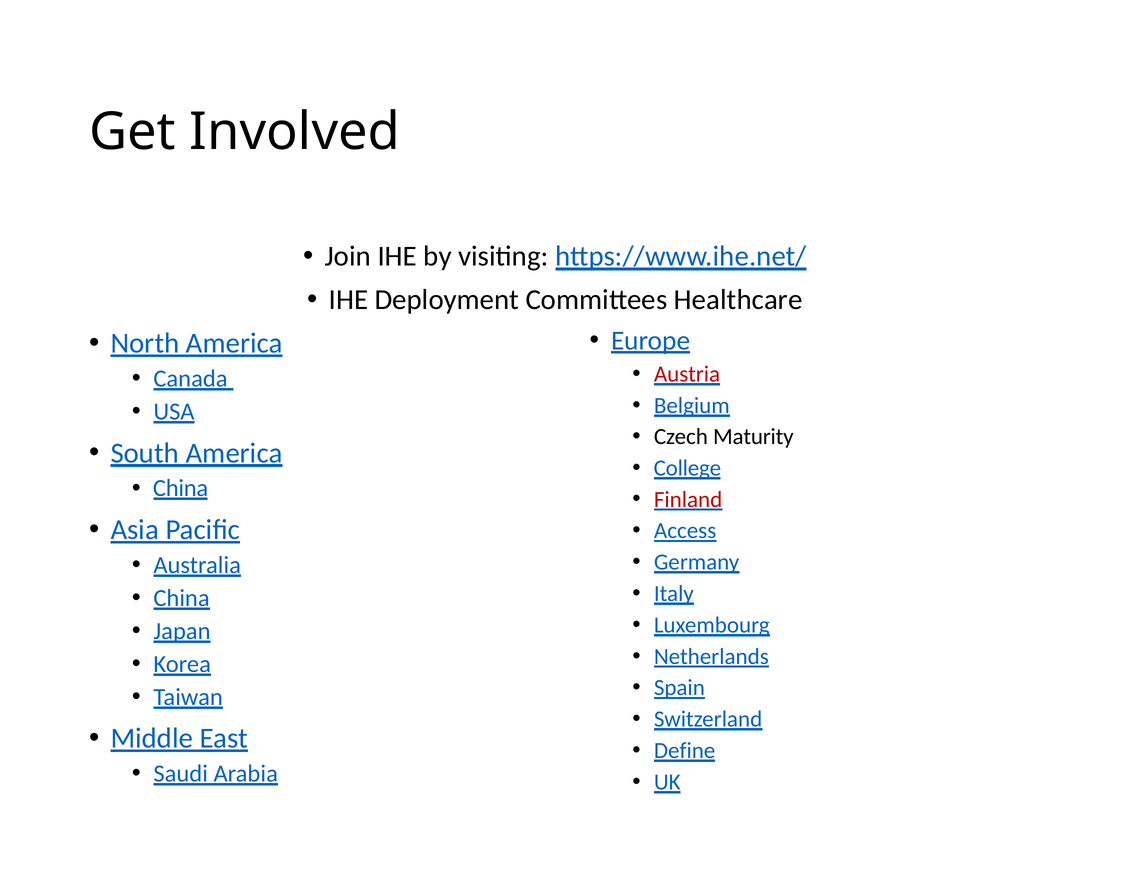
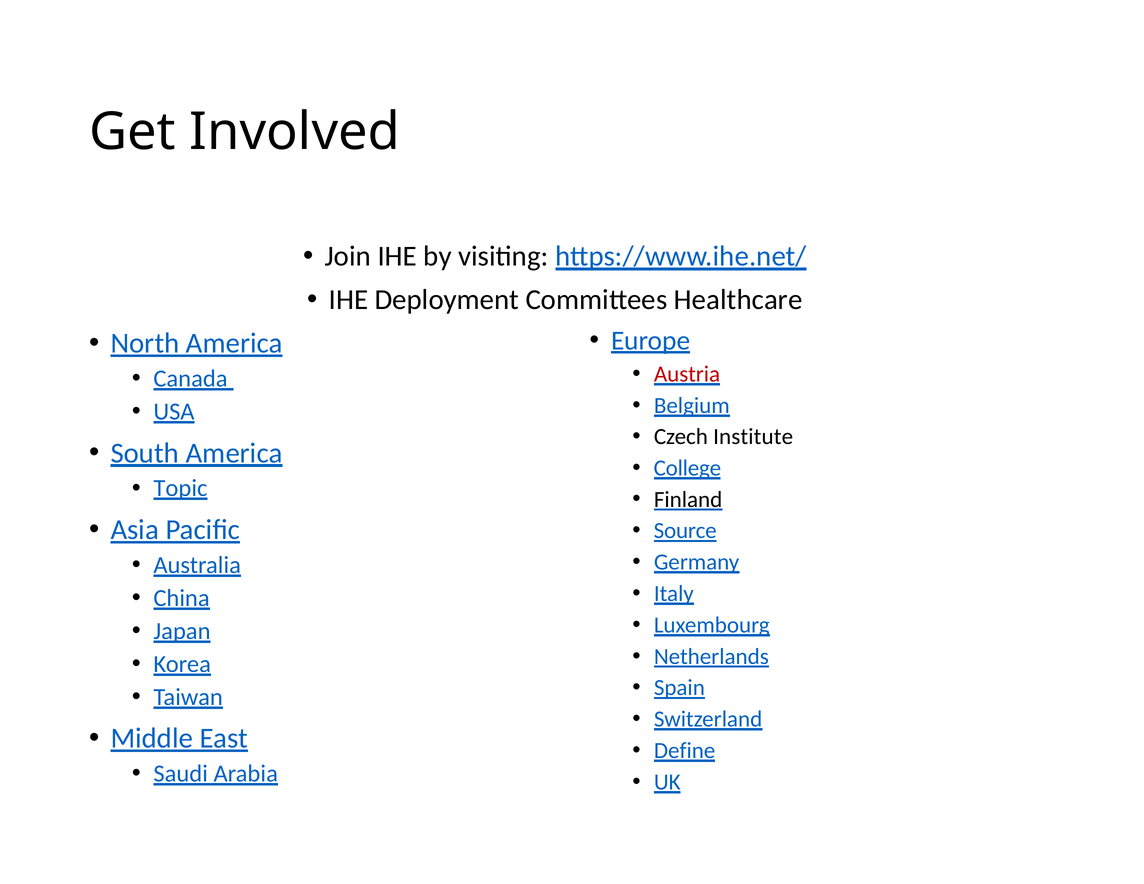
Maturity: Maturity -> Institute (753, 437)
China: China -> Topic (180, 488)
Finland colour: red -> black (688, 499)
Access: Access -> Source (685, 531)
